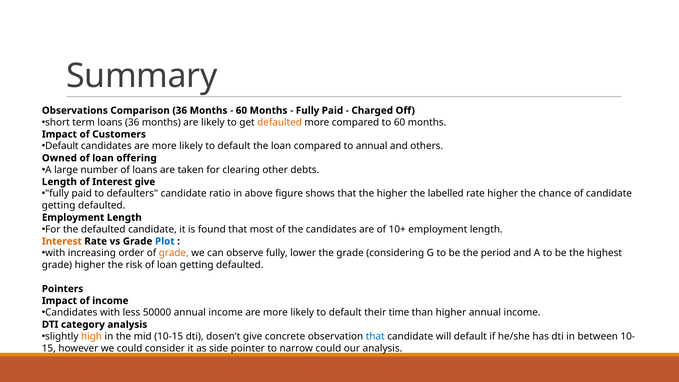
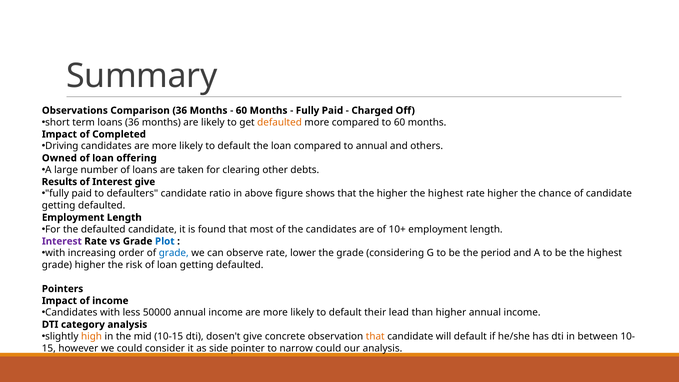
Customers: Customers -> Completed (119, 134)
Default: Default -> Driving (62, 146)
Length: Length -> Results (59, 182)
higher the labelled: labelled -> highest (446, 194)
Interest colour: orange -> purple (62, 241)
grade colour: orange -> blue (174, 253)
observe fully: fully -> rate (277, 253)
time: time -> lead (399, 313)
that colour: blue -> orange (375, 336)
